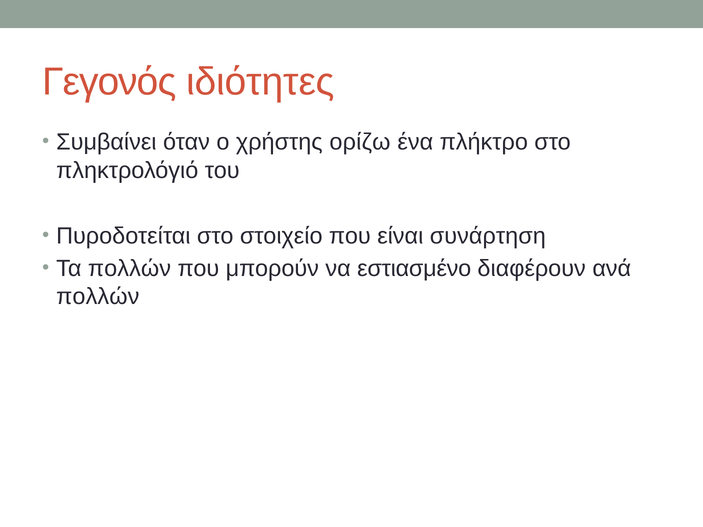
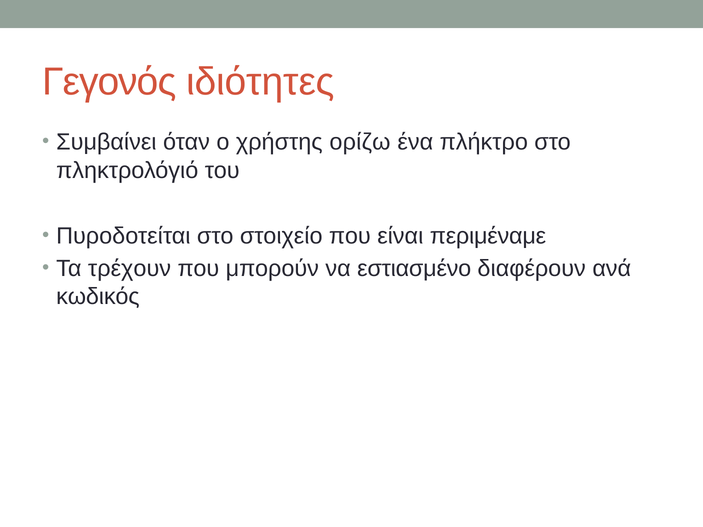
συνάρτηση: συνάρτηση -> περιμέναμε (488, 236)
Τα πολλών: πολλών -> τρέχουν (130, 269)
πολλών: πολλών -> κωδικός (98, 297)
